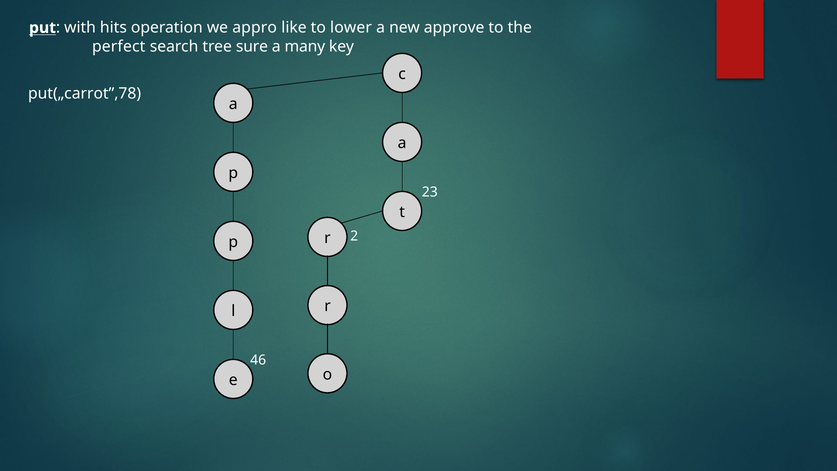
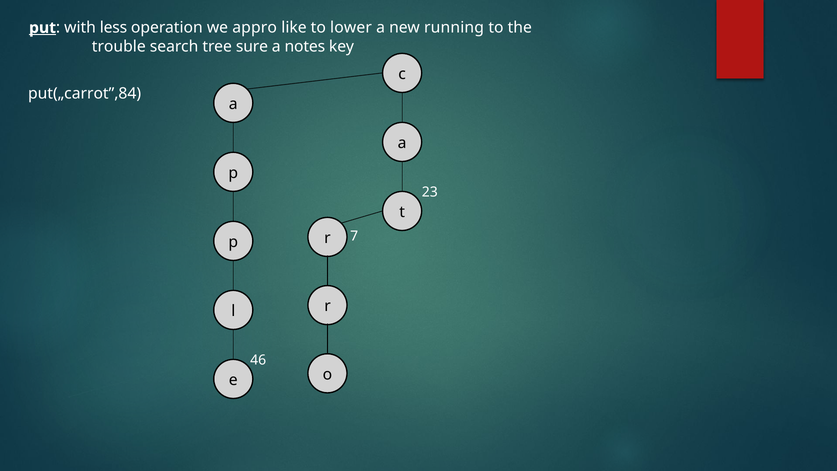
put underline: none -> present (43, 28)
hits: hits -> less (114, 28)
approve: approve -> running (454, 28)
perfect: perfect -> trouble (119, 47)
many: many -> notes (305, 47)
put(„carrot”,78: put(„carrot”,78 -> put(„carrot”,84 (85, 94)
2: 2 -> 7 (354, 236)
